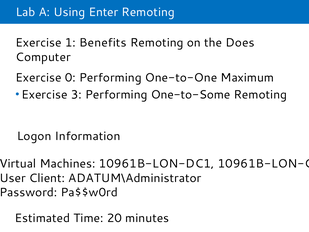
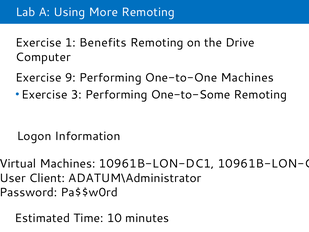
Enter: Enter -> More (103, 12)
Does: Does -> Drive (240, 43)
0: 0 -> 9 (70, 78)
One-to-One Maximum: Maximum -> Machines (247, 78)
20: 20 -> 10 (114, 218)
